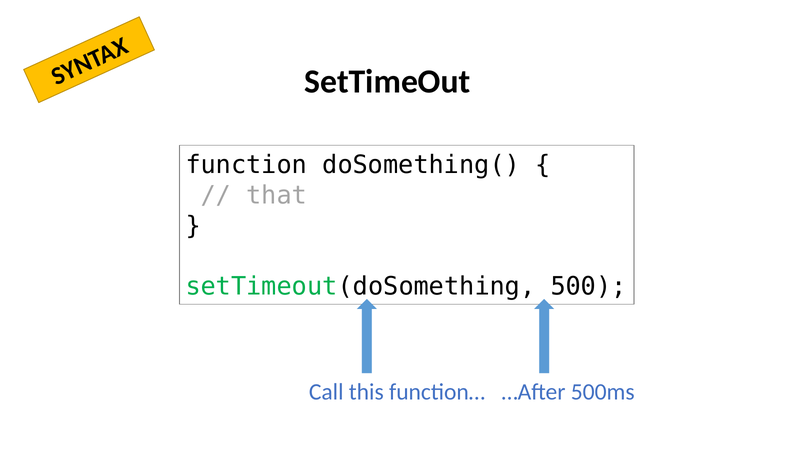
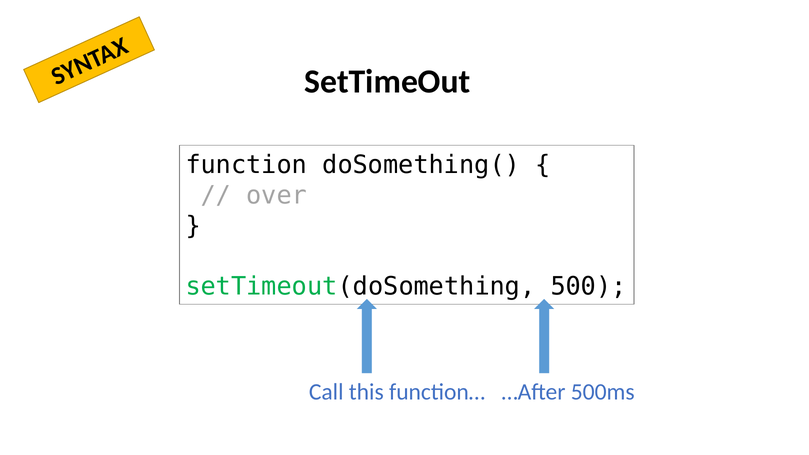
that: that -> over (277, 195)
